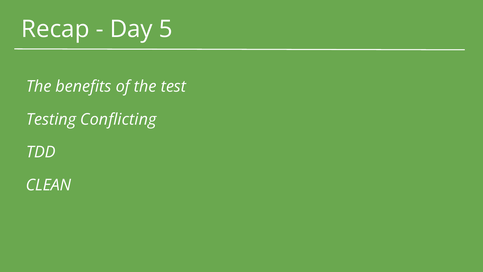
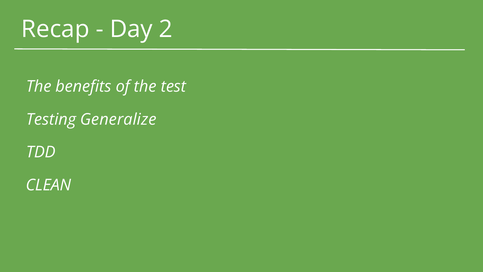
5: 5 -> 2 (166, 29)
Conflicting: Conflicting -> Generalize (118, 119)
